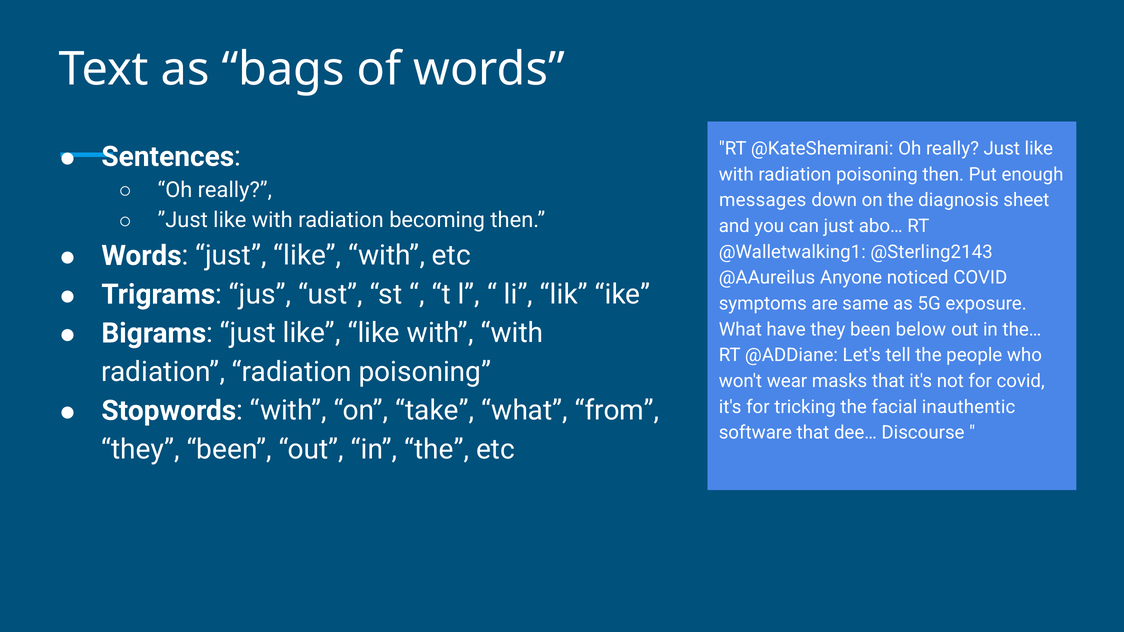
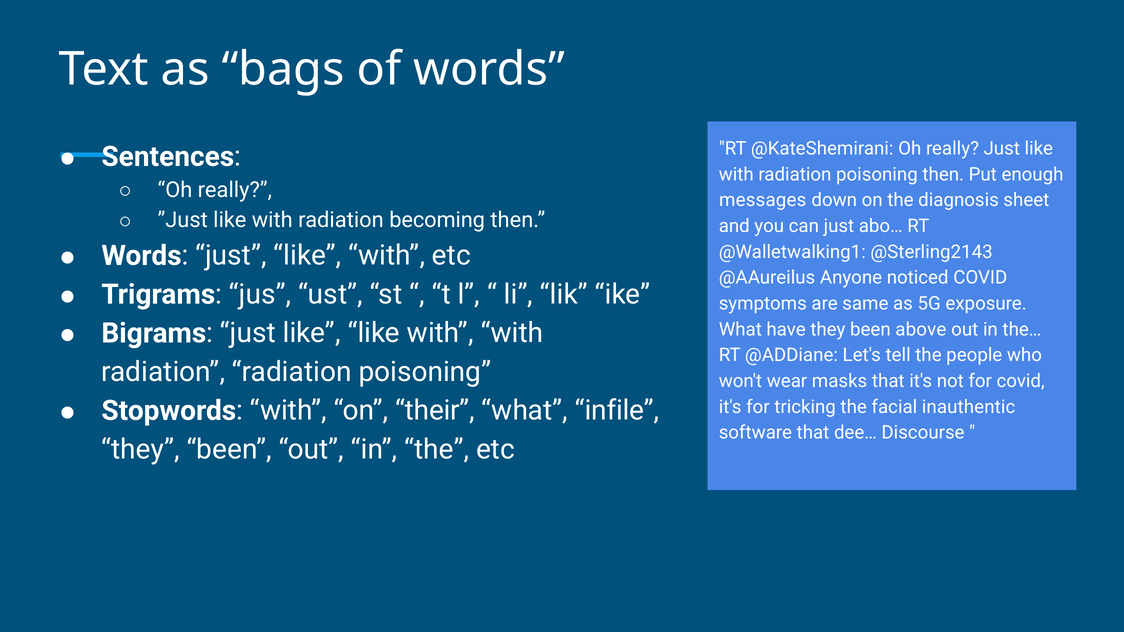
below: below -> above (921, 330)
take: take -> their (435, 411)
from: from -> infile (617, 411)
